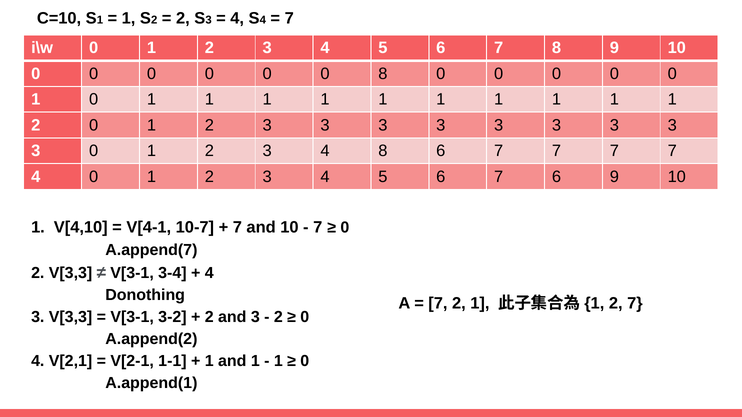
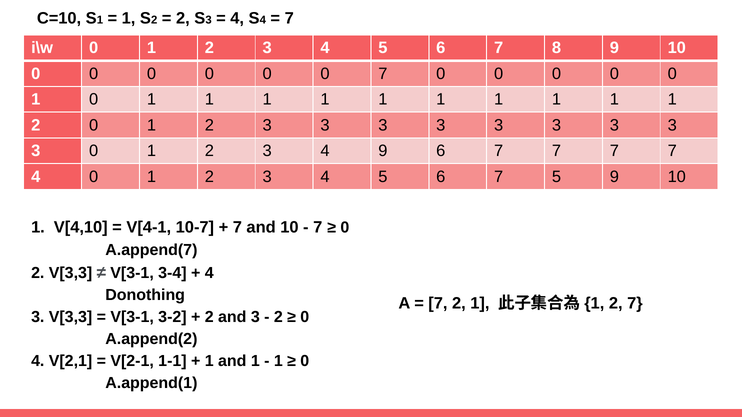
0 8: 8 -> 7 (383, 74)
4 8: 8 -> 9 (383, 151)
7 6: 6 -> 5 (557, 177)
